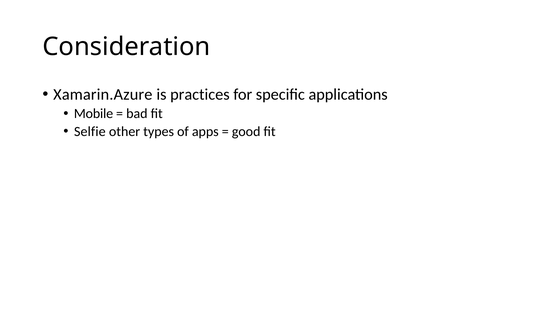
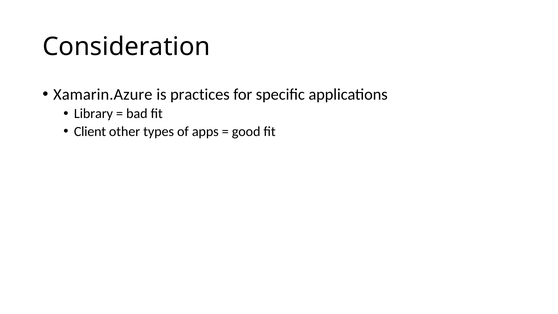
Mobile: Mobile -> Library (93, 114)
Selfie: Selfie -> Client (90, 132)
